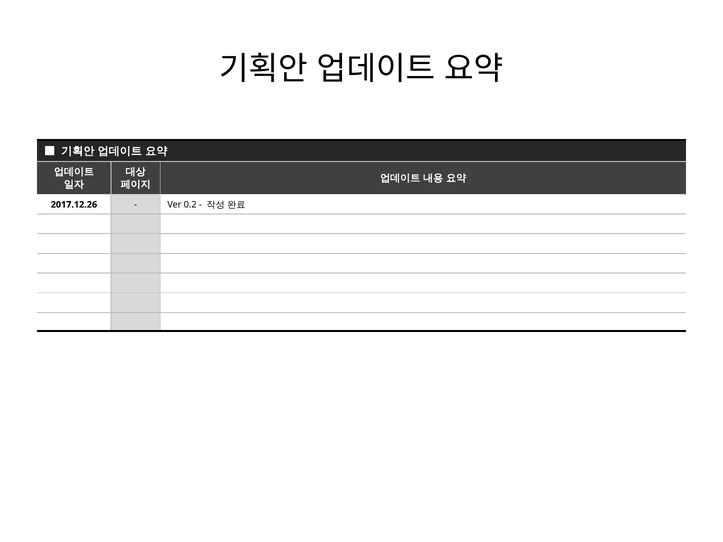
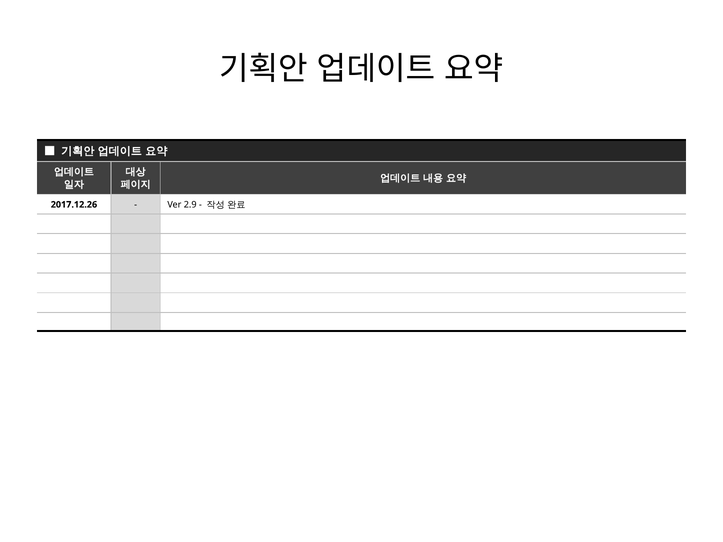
0.2: 0.2 -> 2.9 (190, 205)
